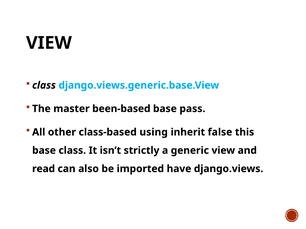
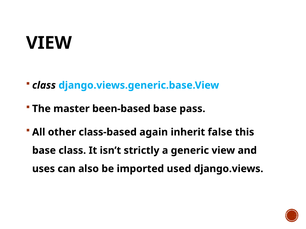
using: using -> again (154, 132)
read: read -> uses (44, 169)
have: have -> used (179, 169)
